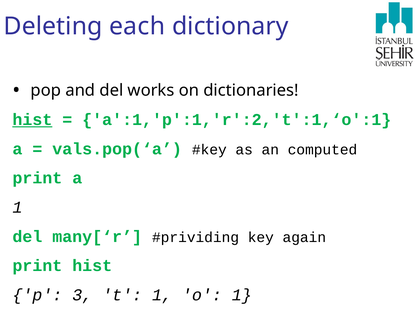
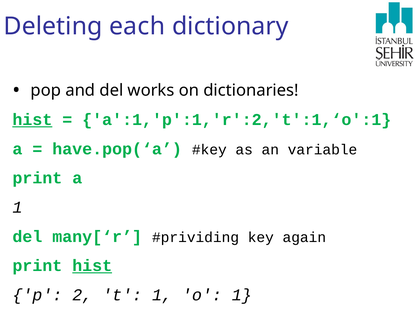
vals.pop(‘a: vals.pop(‘a -> have.pop(‘a (117, 149)
computed: computed -> variable (322, 150)
hist underline: none -> present (92, 266)
3: 3 -> 2 (82, 295)
